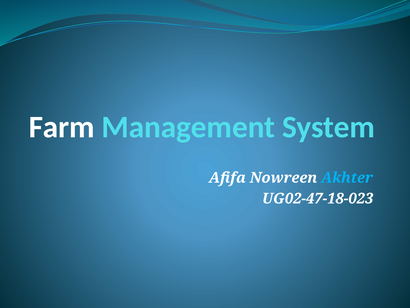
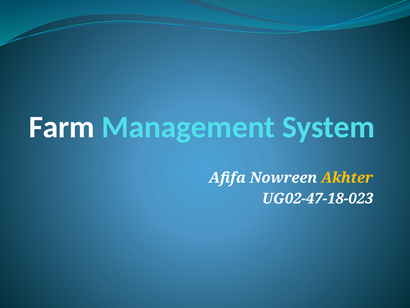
Akhter colour: light blue -> yellow (347, 177)
